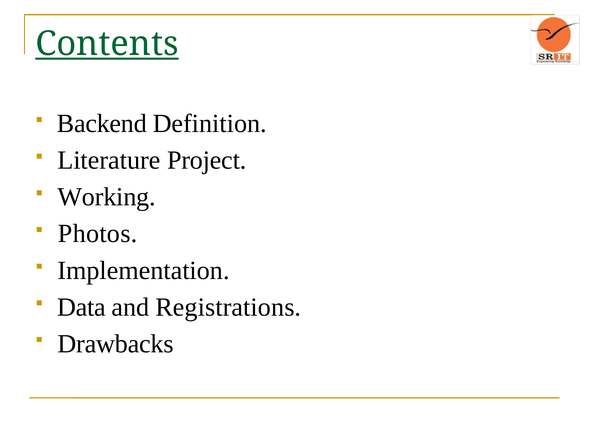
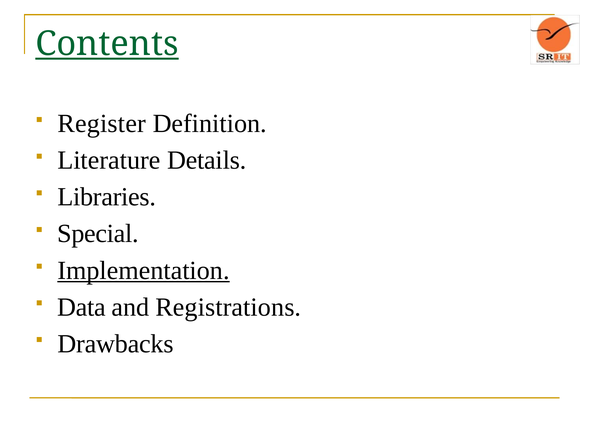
Backend: Backend -> Register (102, 124)
Project: Project -> Details (207, 160)
Working: Working -> Libraries (107, 197)
Photos: Photos -> Special (98, 234)
Implementation underline: none -> present (144, 270)
